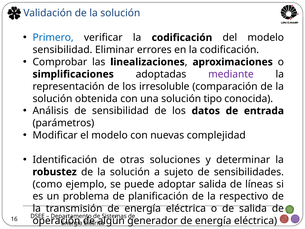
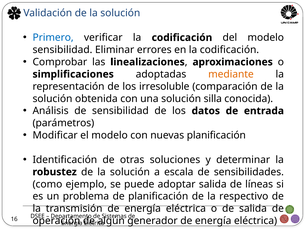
mediante colour: purple -> orange (231, 74)
tipo: tipo -> silla (213, 99)
nuevas complejidad: complejidad -> planificación (216, 135)
sujeto: sujeto -> escala (179, 172)
